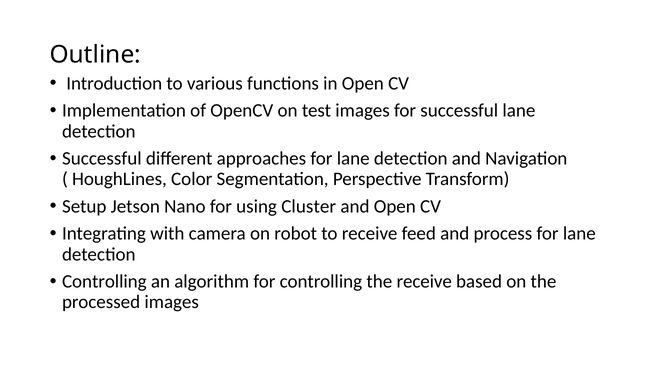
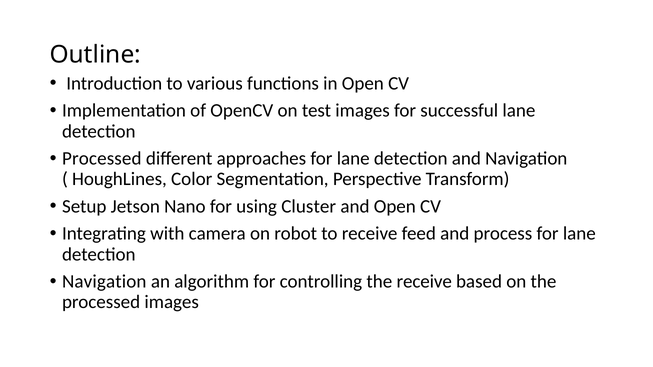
Successful: Successful -> Processed (102, 159)
Controlling: Controlling -> Navigation (104, 282)
